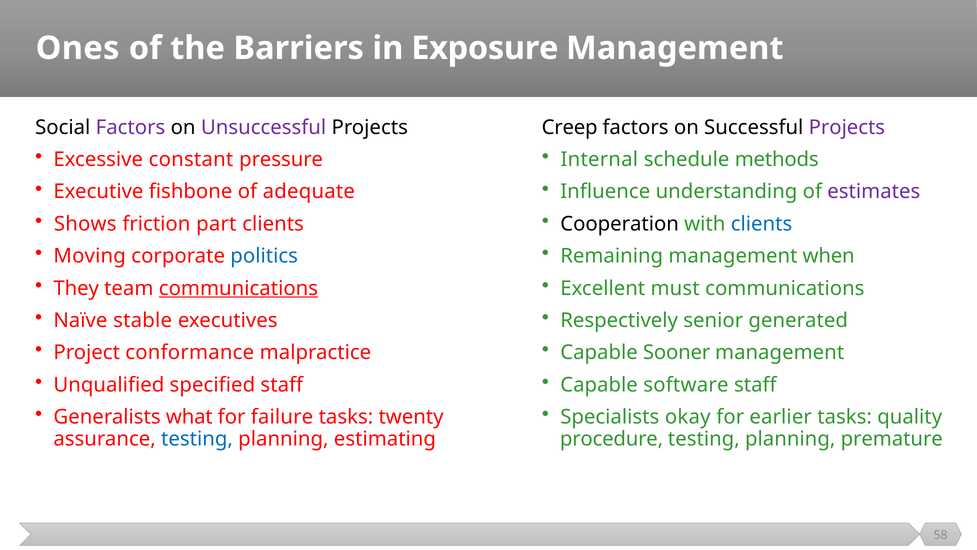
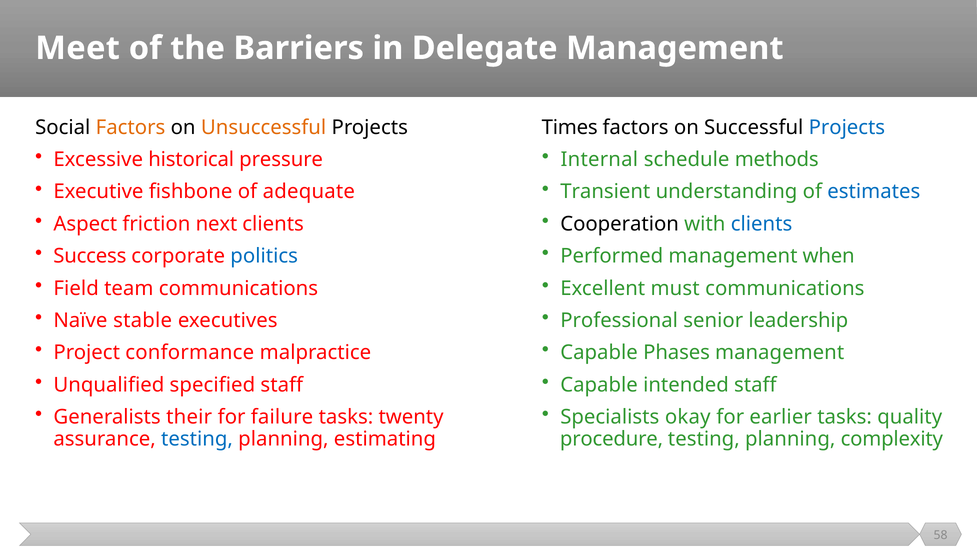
Ones: Ones -> Meet (78, 48)
Exposure: Exposure -> Delegate (485, 48)
Factors colour: purple -> orange (131, 127)
Unsuccessful colour: purple -> orange (264, 127)
Creep: Creep -> Times (570, 127)
Projects colour: purple -> blue (847, 127)
constant: constant -> historical (191, 159)
Influence: Influence -> Transient (605, 192)
estimates colour: purple -> blue (874, 192)
Shows: Shows -> Aspect (85, 224)
part: part -> next (217, 224)
Moving: Moving -> Success (90, 256)
Remaining: Remaining -> Performed (612, 256)
They: They -> Field (76, 288)
communications underline: present -> none (238, 288)
Respectively: Respectively -> Professional (619, 320)
generated: generated -> leadership (798, 320)
Sooner: Sooner -> Phases (677, 352)
software: software -> intended (686, 385)
what: what -> their (189, 417)
premature: premature -> complexity (892, 439)
